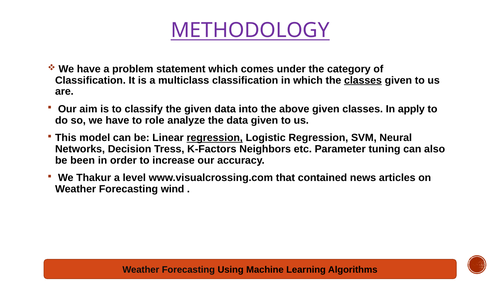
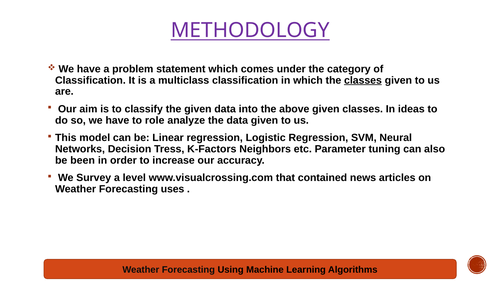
apply: apply -> ideas (411, 109)
regression underline: present -> none (215, 138)
Thakur: Thakur -> Survey (94, 178)
wind: wind -> uses (173, 189)
